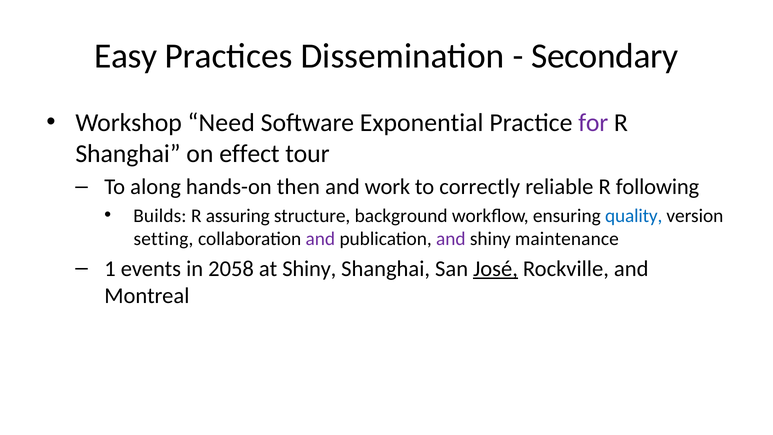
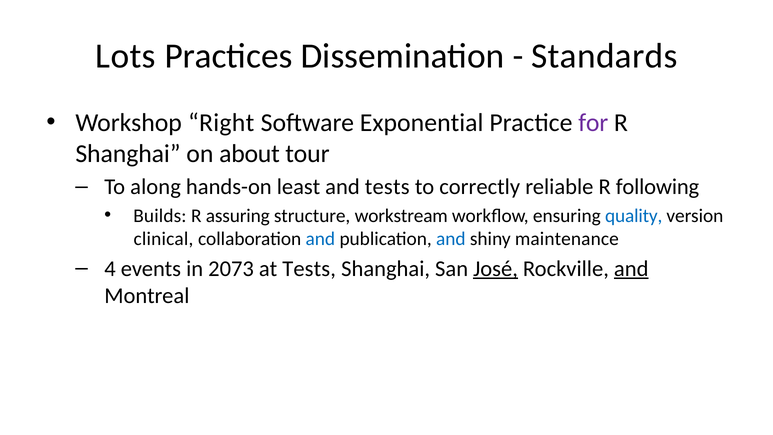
Easy: Easy -> Lots (125, 56)
Secondary: Secondary -> Standards (604, 56)
Need: Need -> Right (221, 123)
effect: effect -> about (249, 154)
then: then -> least (299, 187)
and work: work -> tests (387, 187)
background: background -> workstream (401, 216)
setting: setting -> clinical (163, 239)
and colour: purple -> blue (320, 239)
and colour: purple -> blue (451, 239)
1: 1 -> 4 (110, 269)
2058: 2058 -> 2073 (231, 269)
at Shiny: Shiny -> Tests (309, 269)
and underline: none -> present (631, 269)
